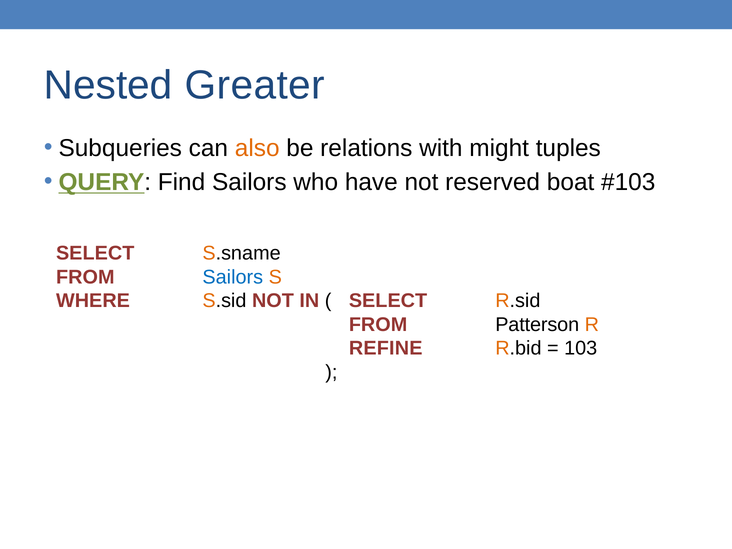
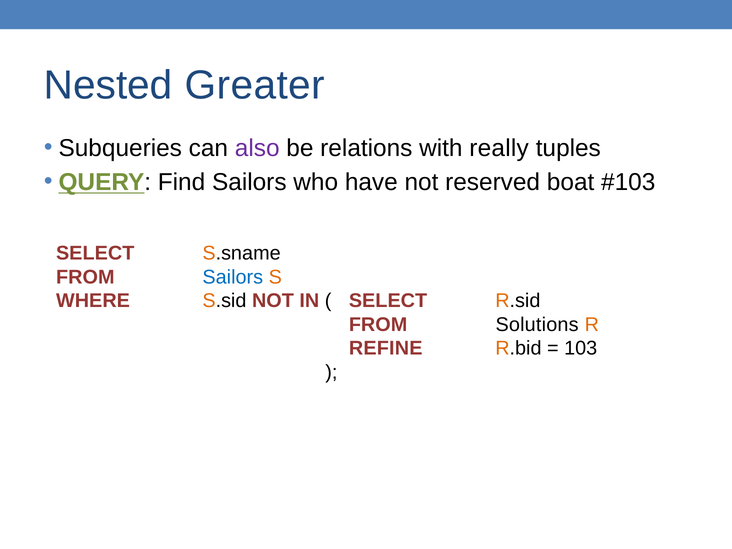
also colour: orange -> purple (257, 148)
might: might -> really (499, 148)
Patterson: Patterson -> Solutions (537, 325)
